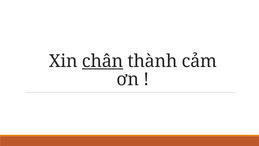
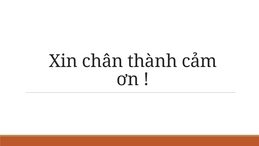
chân underline: present -> none (103, 61)
